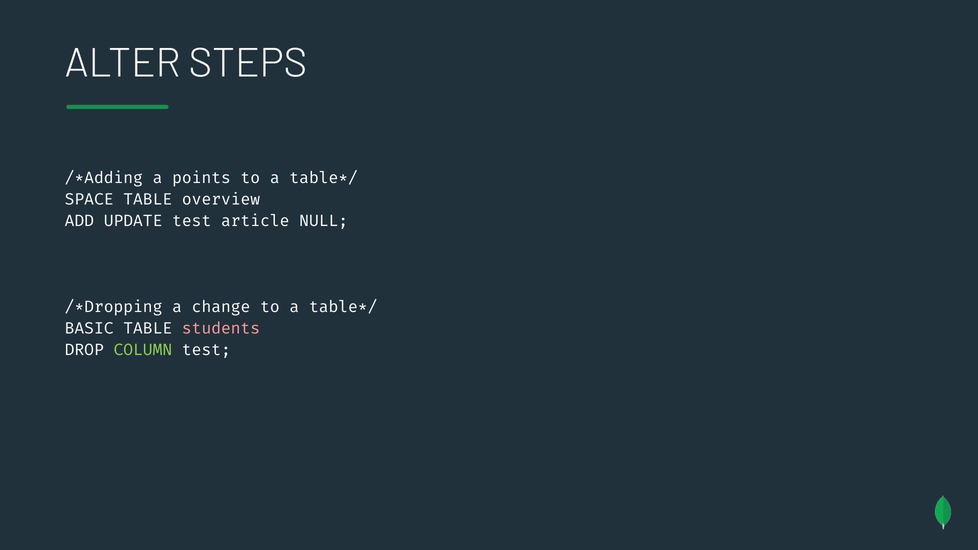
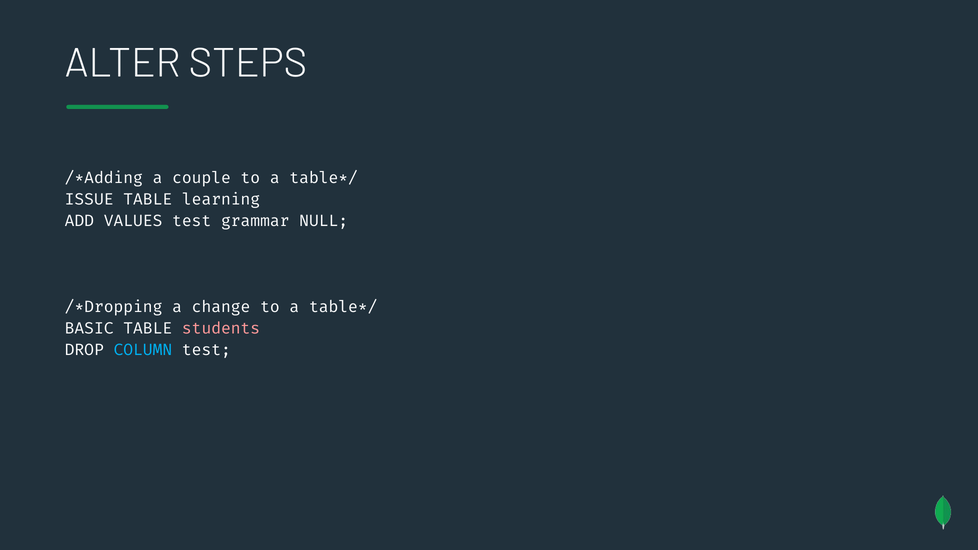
points: points -> couple (202, 178)
SPACE: SPACE -> ISSUE (89, 199)
overview: overview -> learning (221, 199)
UPDATE: UPDATE -> VALUES (133, 221)
article: article -> grammar (255, 221)
COLUMN colour: light green -> light blue (143, 350)
